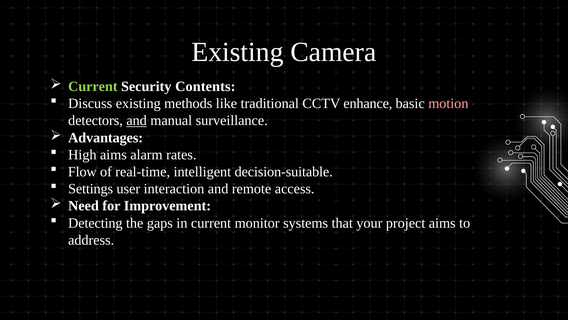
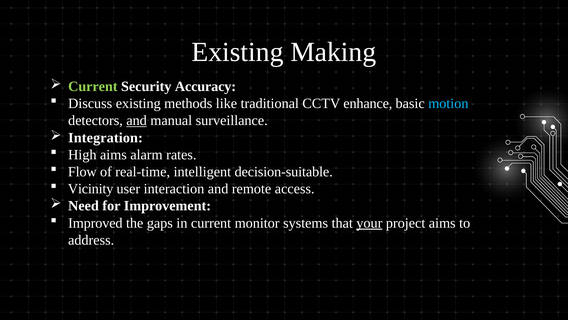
Camera: Camera -> Making (333, 52)
Contents: Contents -> Accuracy (205, 86)
motion colour: pink -> light blue (448, 103)
Advantages: Advantages -> Integration (105, 137)
Settings: Settings -> Vicinity (91, 189)
Detecting: Detecting -> Improved (95, 223)
your underline: none -> present (369, 223)
